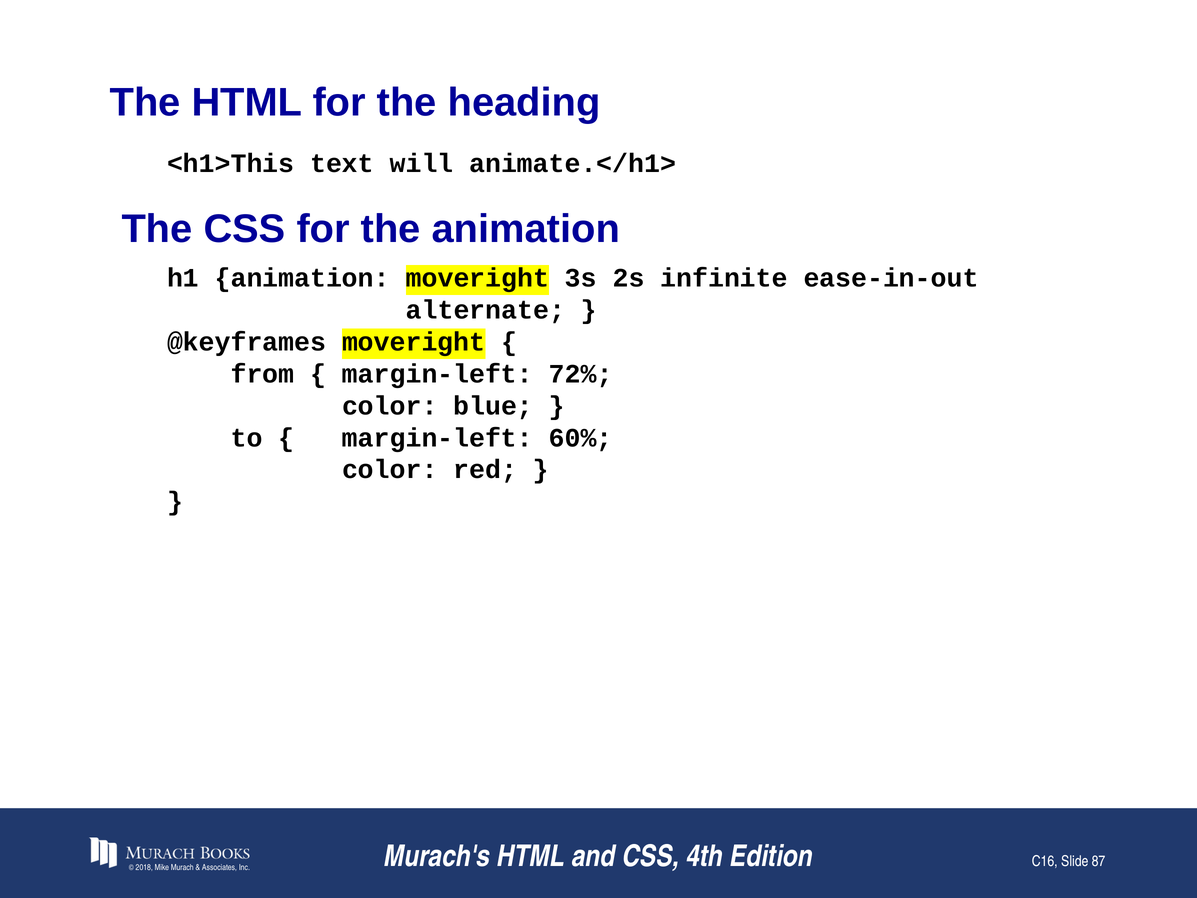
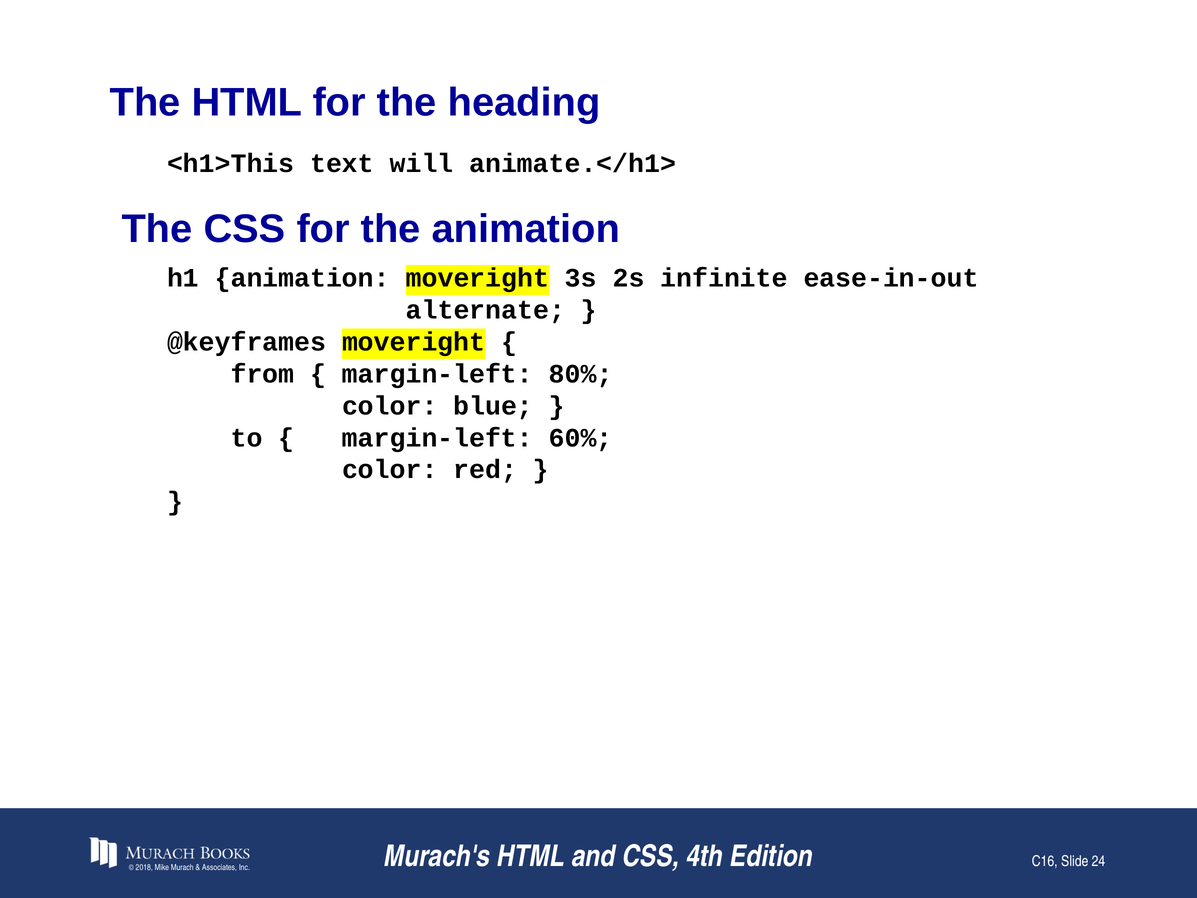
72%: 72% -> 80% (581, 374)
87: 87 -> 24 (1098, 861)
